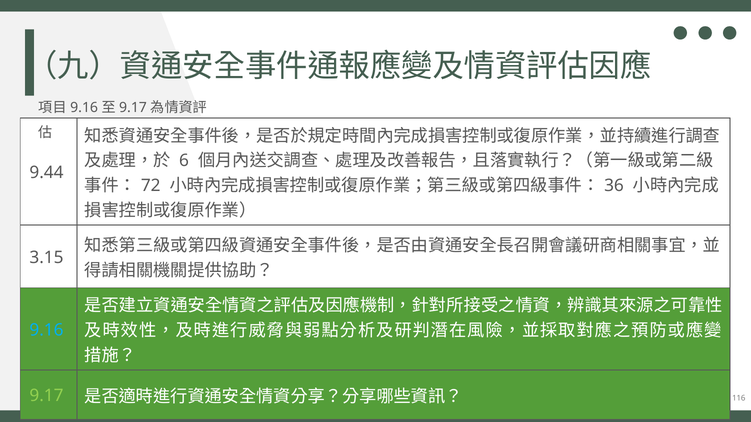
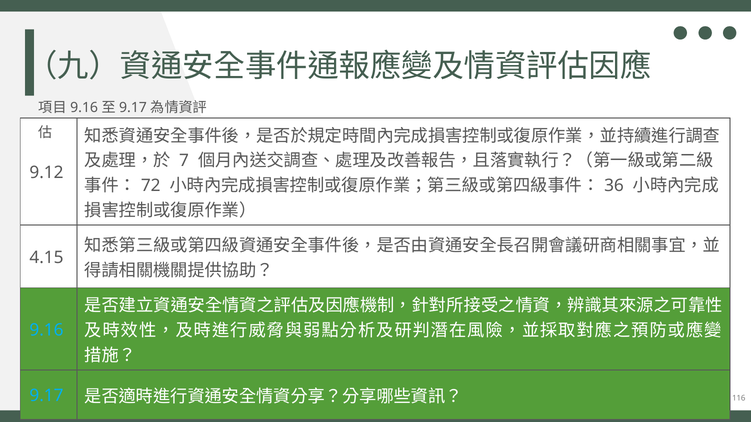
6: 6 -> 7 (184, 161)
9.44: 9.44 -> 9.12 (46, 173)
3.15: 3.15 -> 4.15 (46, 258)
9.17 colour: light green -> light blue (46, 396)
